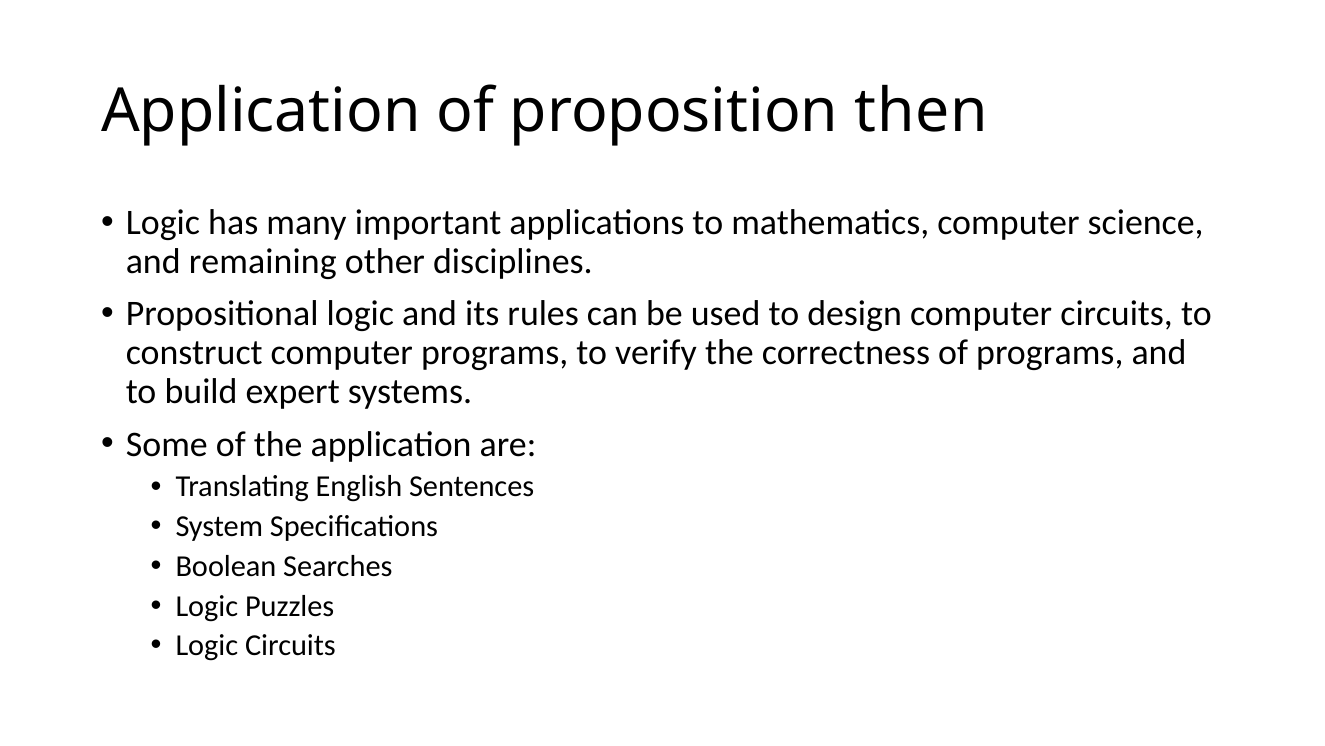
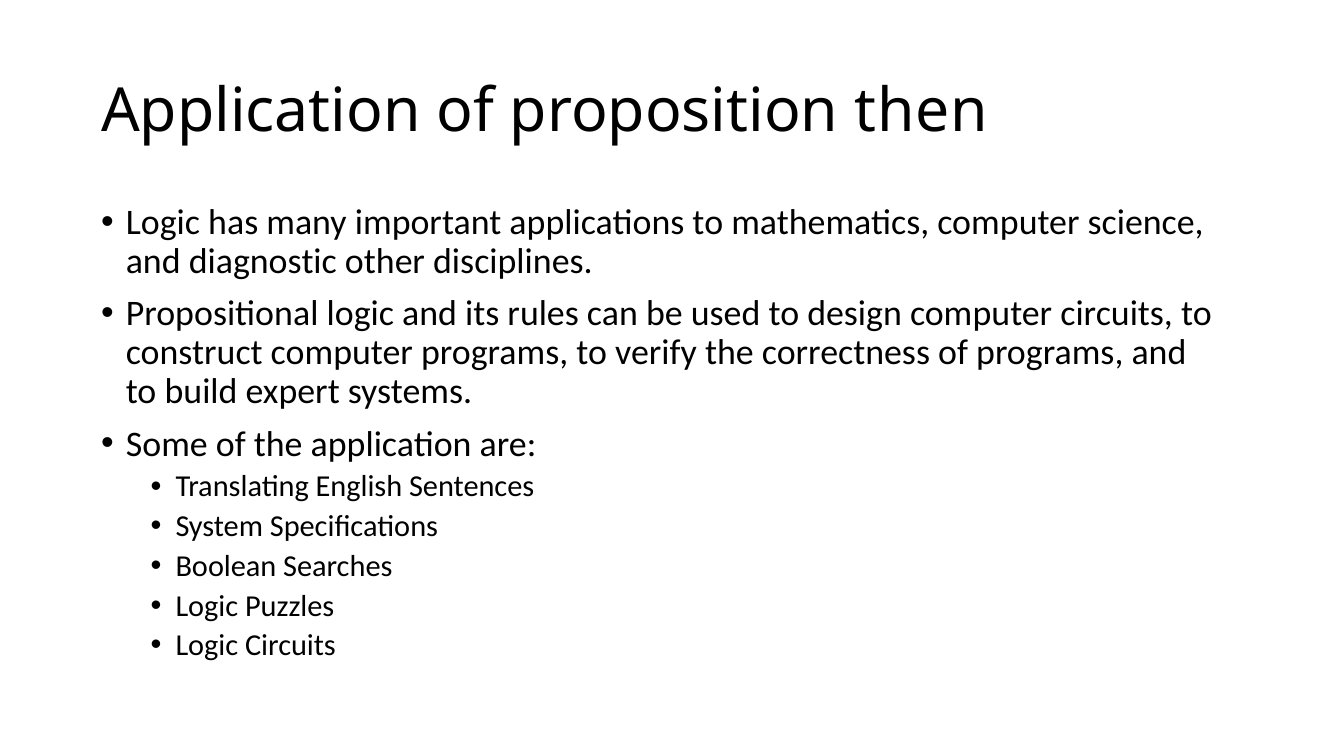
remaining: remaining -> diagnostic (263, 261)
